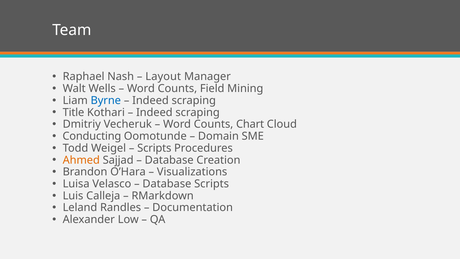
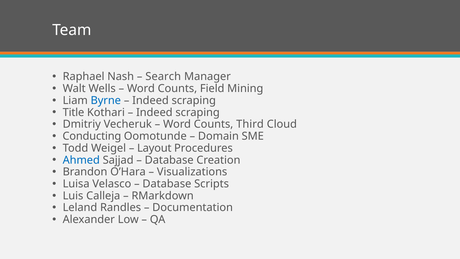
Layout: Layout -> Search (163, 77)
Chart: Chart -> Third (250, 124)
Scripts: Scripts -> Layout (154, 148)
Ahmed colour: orange -> blue (81, 160)
